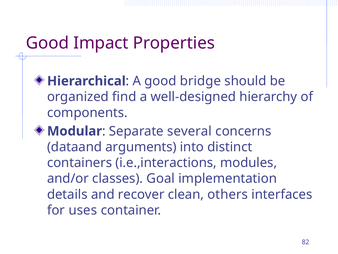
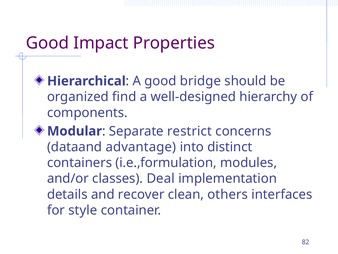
several: several -> restrict (189, 131)
arguments: arguments -> advantage (141, 147)
i.e.,interactions: i.e.,interactions -> i.e.,formulation (166, 162)
Goal: Goal -> Deal (161, 178)
uses: uses -> style (83, 210)
